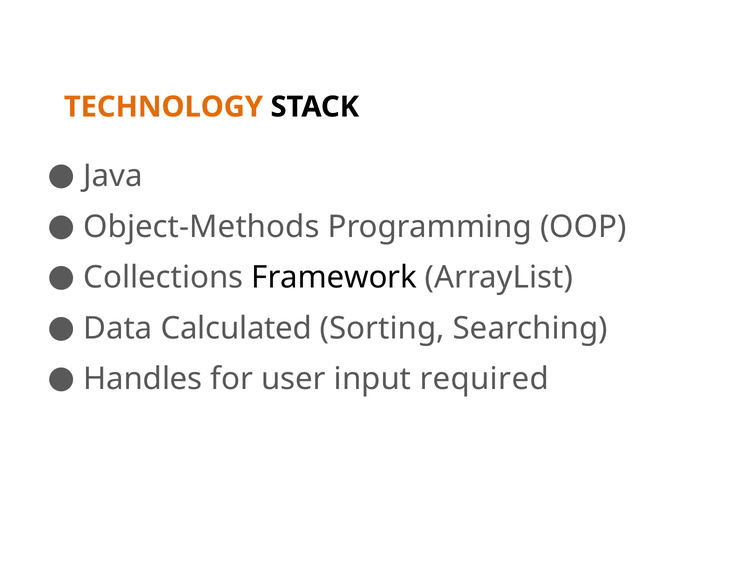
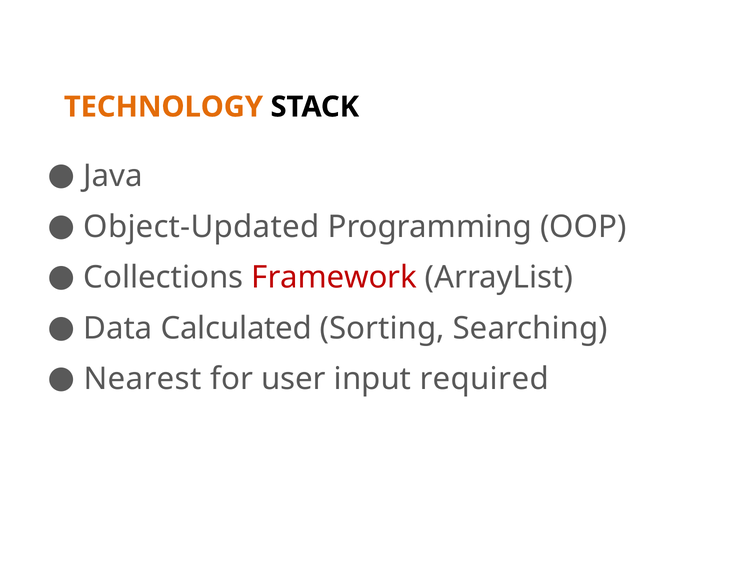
Object-Methods: Object-Methods -> Object-Updated (201, 227)
Framework colour: black -> red (334, 278)
Handles: Handles -> Nearest (143, 379)
